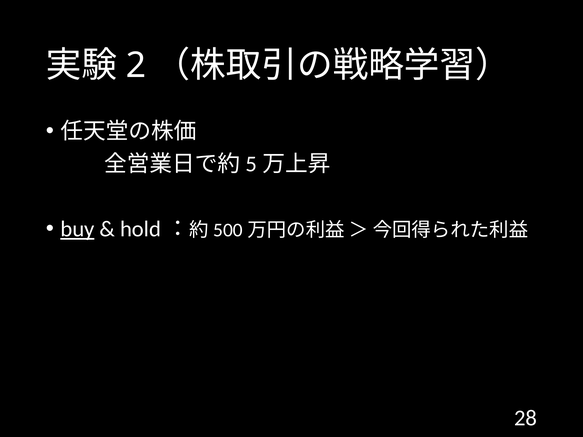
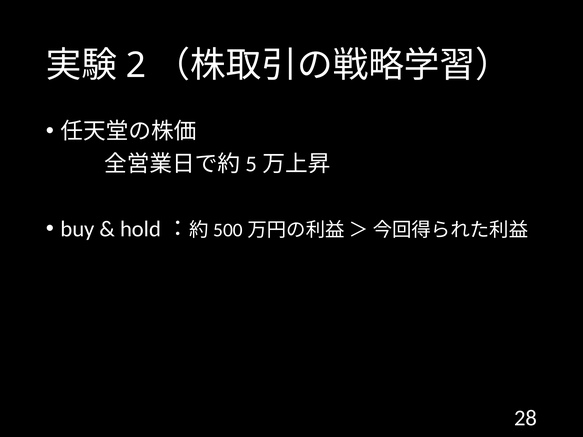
buy underline: present -> none (77, 229)
